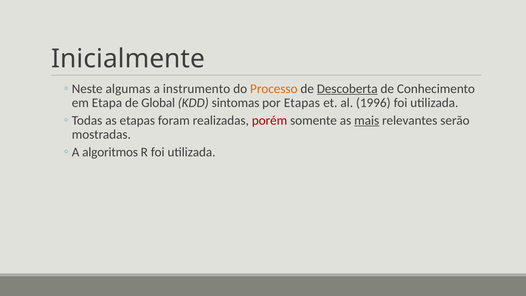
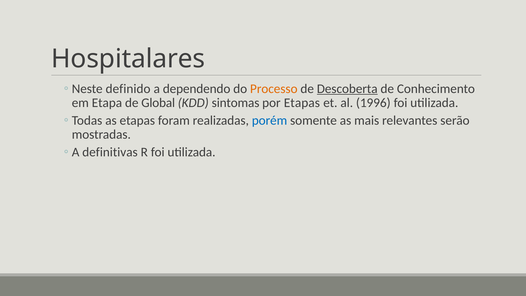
Inicialmente: Inicialmente -> Hospitalares (128, 59)
algumas: algumas -> definido (128, 89)
instrumento: instrumento -> dependendo (197, 89)
porém colour: red -> blue (270, 120)
mais underline: present -> none (367, 120)
algoritmos: algoritmos -> definitivas (110, 152)
